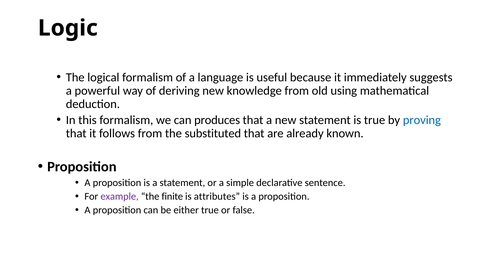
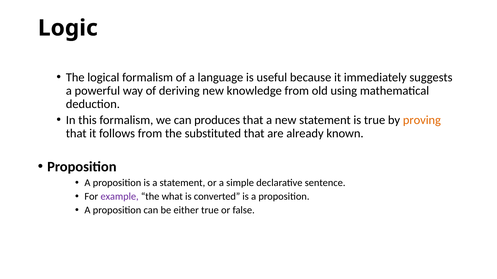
proving colour: blue -> orange (422, 120)
finite: finite -> what (172, 197)
attributes: attributes -> converted (217, 197)
